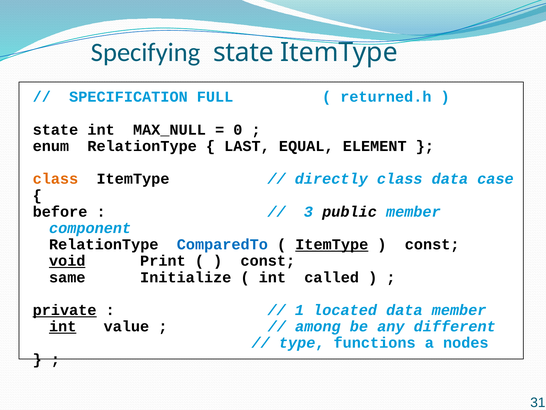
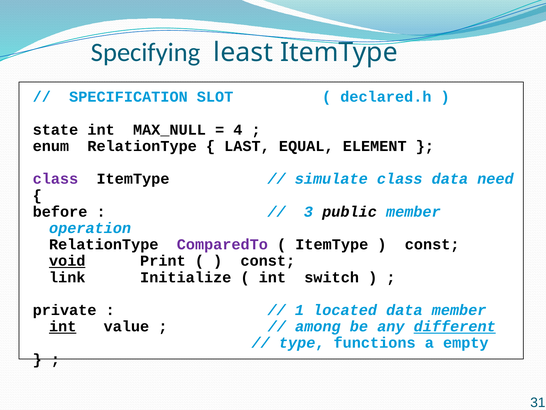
Specifying state: state -> least (243, 52)
FULL: FULL -> SLOT (215, 97)
returned.h: returned.h -> declared.h (386, 97)
0: 0 -> 4 (238, 130)
class colour: orange -> purple (55, 179)
directly: directly -> simulate (331, 179)
case: case -> need (495, 179)
component: component -> operation (90, 228)
ComparedTo colour: blue -> purple (222, 244)
ItemType underline: present -> none (332, 244)
same: same -> link (67, 277)
called: called -> switch (332, 277)
private underline: present -> none (65, 310)
different underline: none -> present (455, 326)
nodes: nodes -> empty (466, 343)
